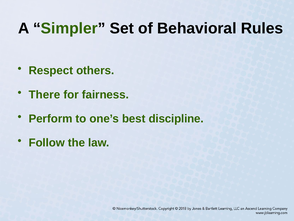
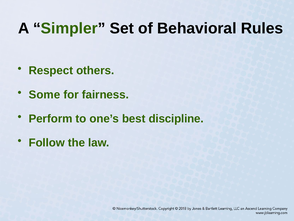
There: There -> Some (44, 94)
